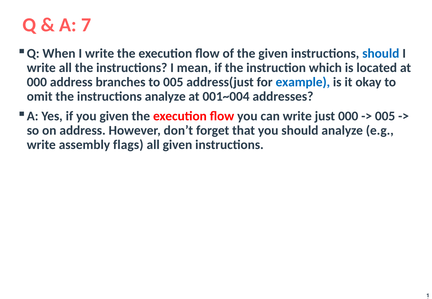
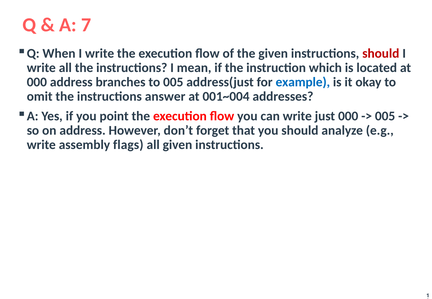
should colour: blue -> red (381, 53)
instructions analyze: analyze -> answer (165, 96)
you given: given -> point (114, 116)
